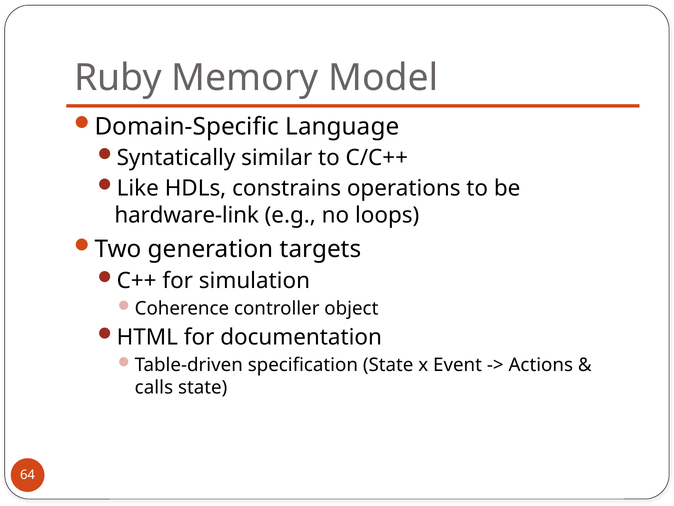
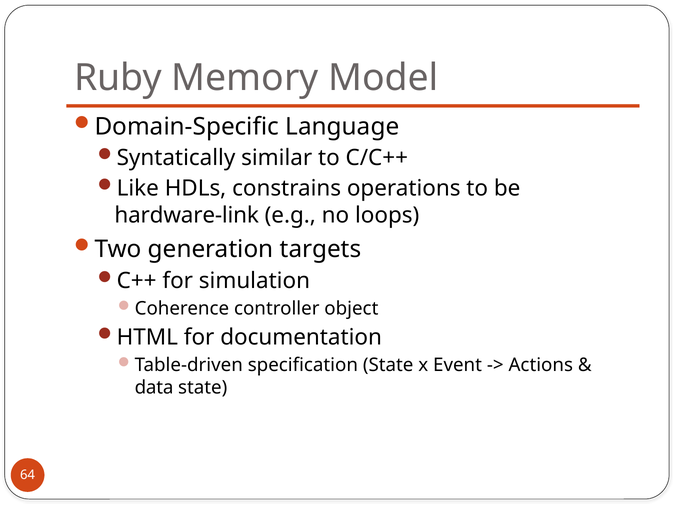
calls: calls -> data (154, 387)
